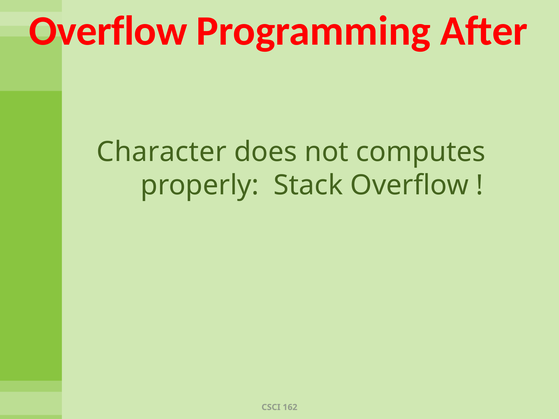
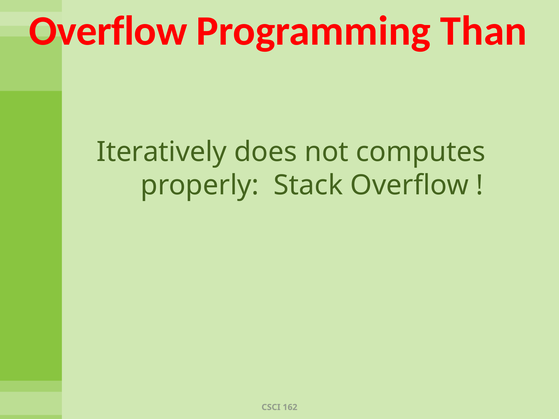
After: After -> Than (484, 31)
Character: Character -> Iteratively (162, 152)
